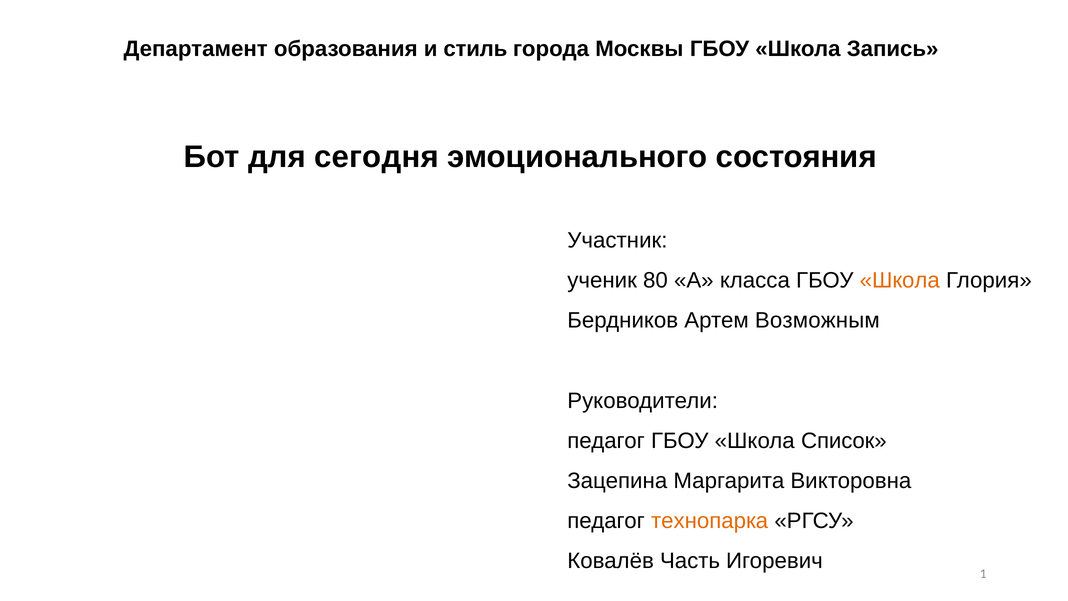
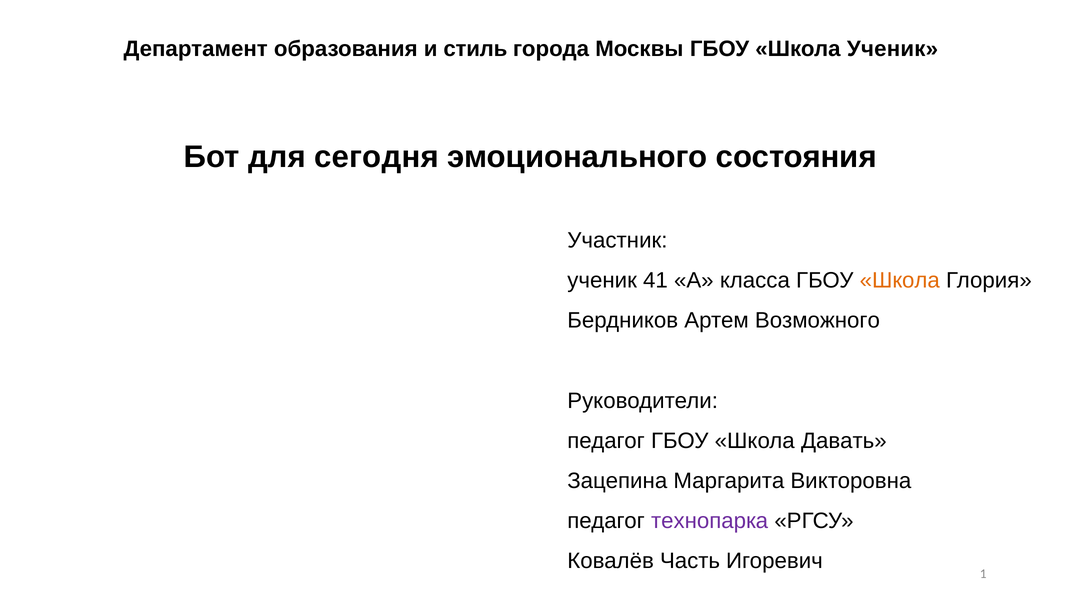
Школа Запись: Запись -> Ученик (893, 49)
80: 80 -> 41 (655, 280)
Возможным: Возможным -> Возможного (817, 320)
Список: Список -> Давать (844, 441)
технопарка colour: orange -> purple (710, 521)
